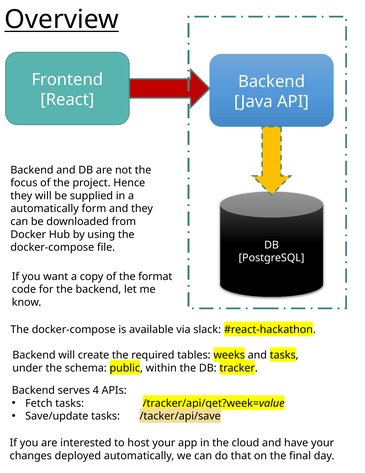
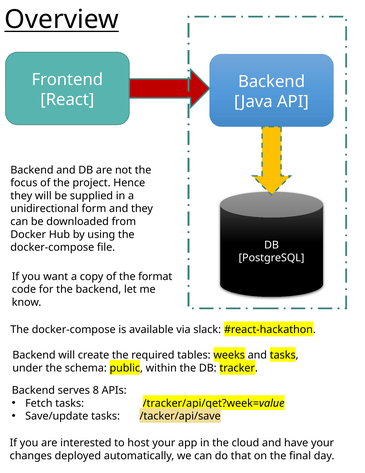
automatically: automatically -> unidirectional (45, 208)
4: 4 -> 8 (96, 390)
